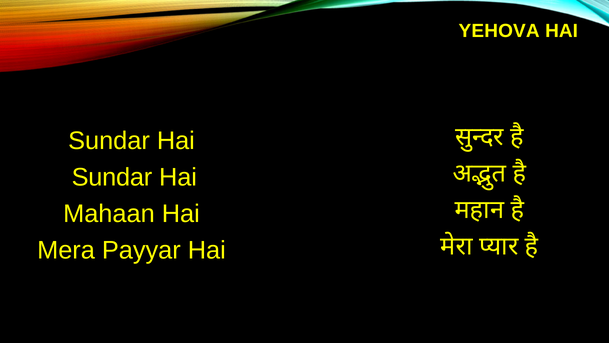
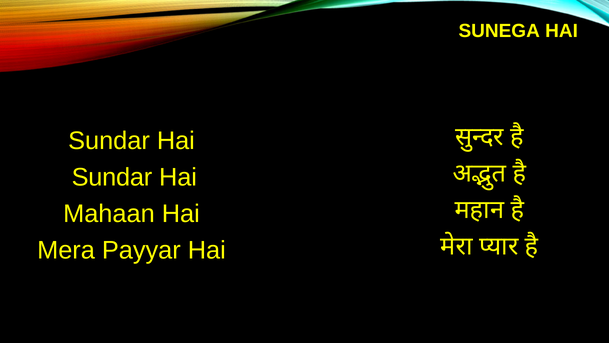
YEHOVA: YEHOVA -> SUNEGA (499, 31)
